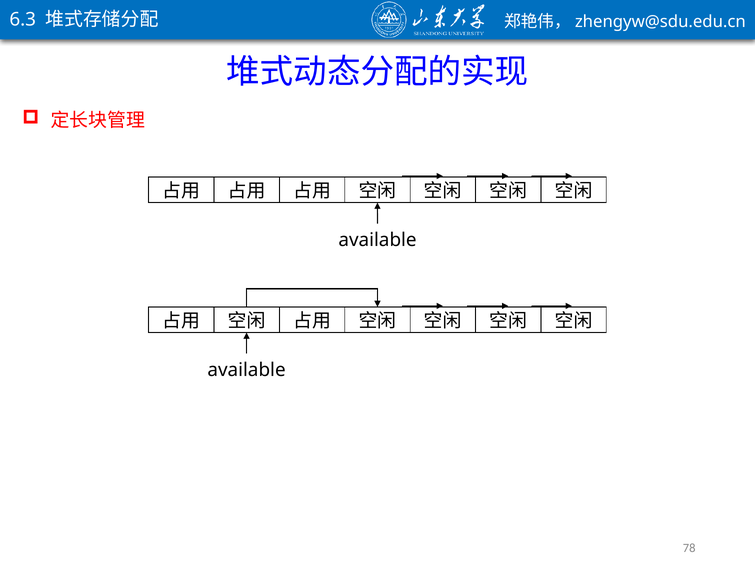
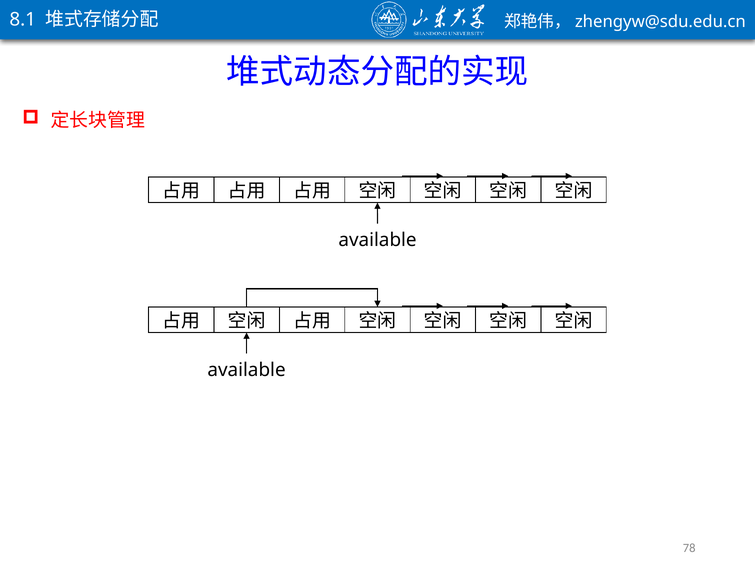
6.3: 6.3 -> 8.1 (23, 19)
